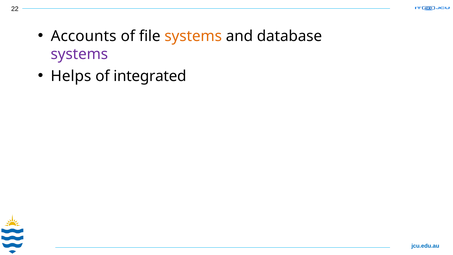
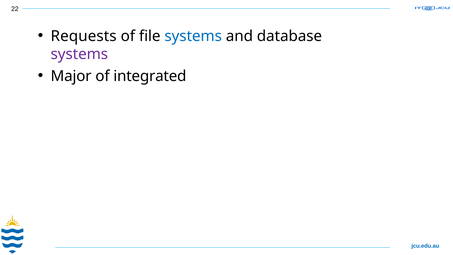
Accounts: Accounts -> Requests (84, 36)
systems colour: orange -> blue (193, 36)
Helps: Helps -> Major (71, 76)
